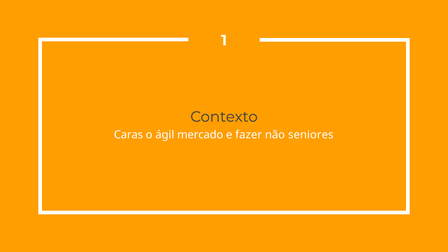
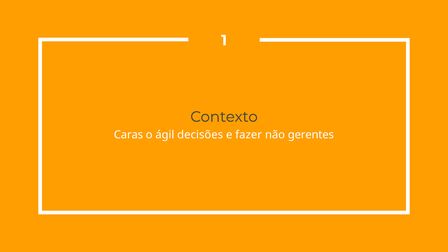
mercado: mercado -> decisões (200, 135)
seniores: seniores -> gerentes (311, 135)
